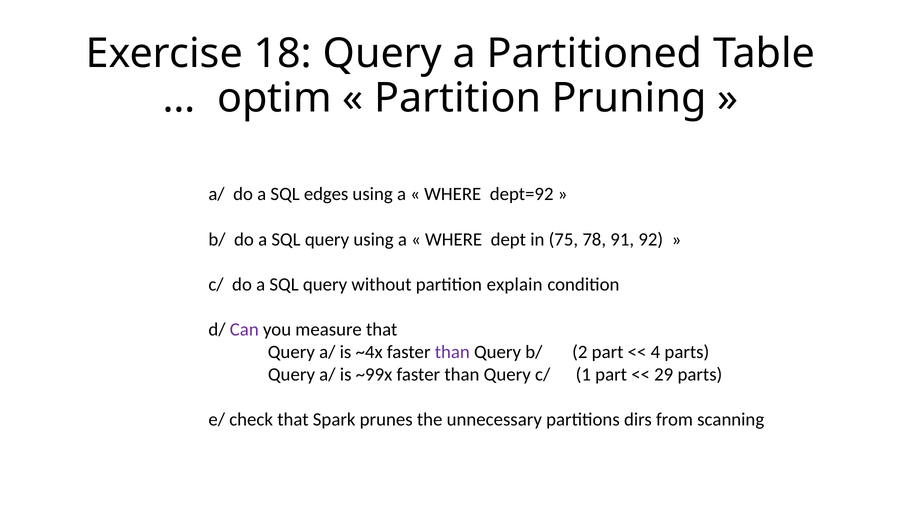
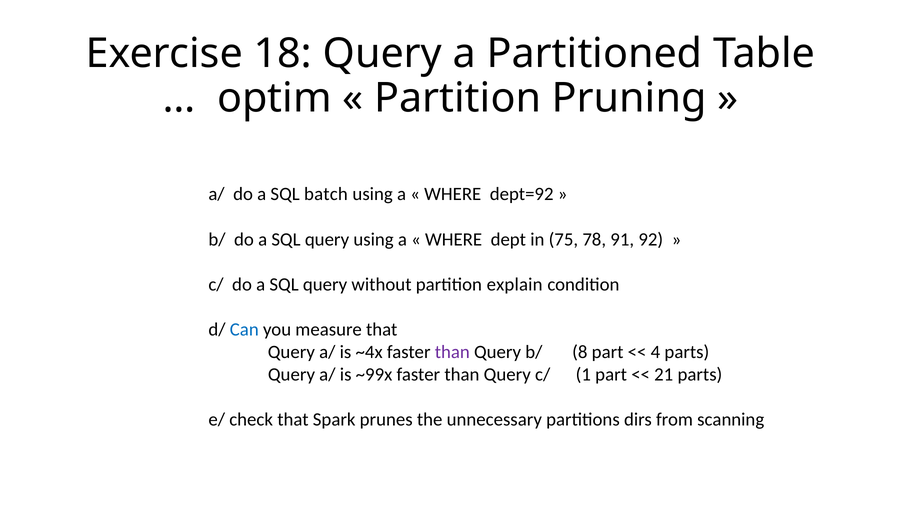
edges: edges -> batch (326, 194)
Can colour: purple -> blue (244, 330)
2: 2 -> 8 (580, 352)
29: 29 -> 21 (664, 375)
